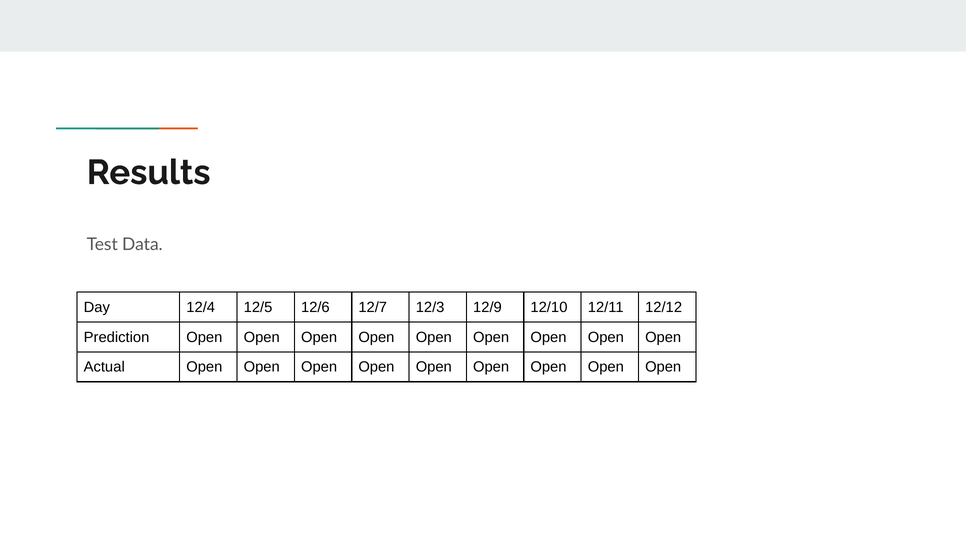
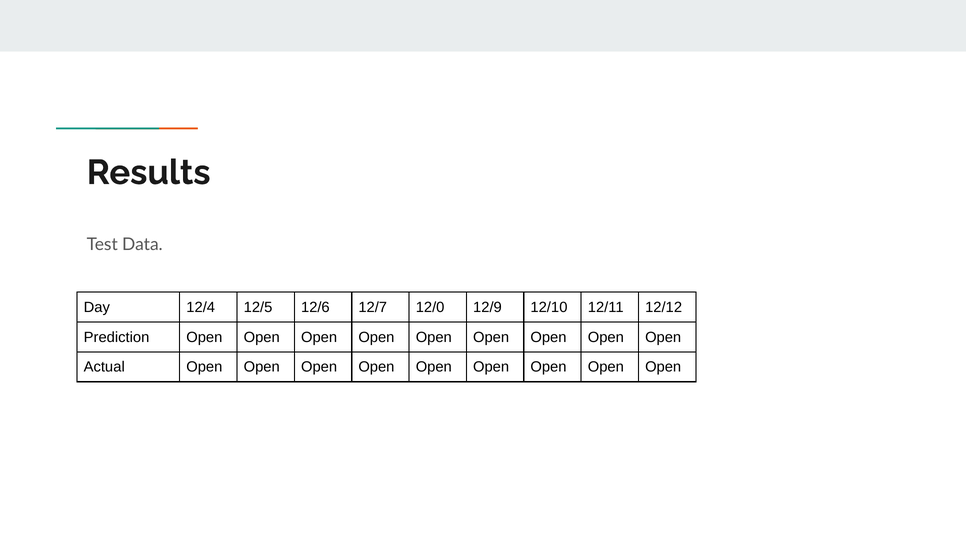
12/3: 12/3 -> 12/0 (430, 307)
